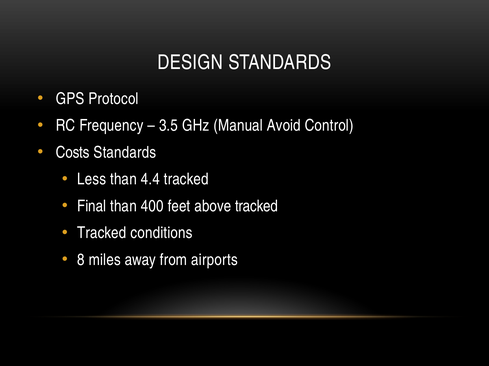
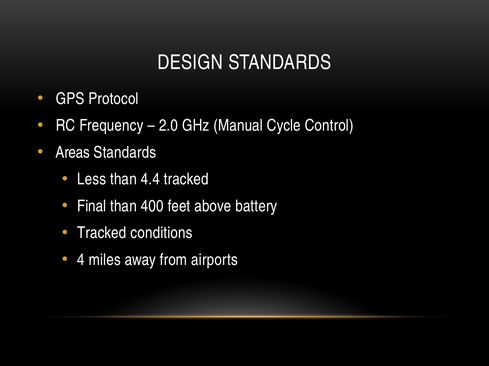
3.5: 3.5 -> 2.0 (169, 126)
Avoid: Avoid -> Cycle (284, 126)
Costs: Costs -> Areas (73, 153)
above tracked: tracked -> battery (256, 207)
8: 8 -> 4 (81, 260)
